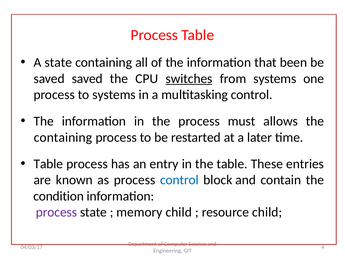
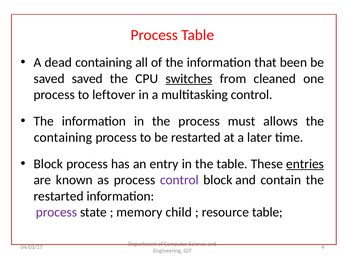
A state: state -> dead (58, 62)
from systems: systems -> cleaned (275, 79)
to systems: systems -> leftover (114, 95)
Table: Table -> Block (48, 164)
entries underline: none -> present (305, 164)
control colour: blue -> purple (179, 180)
condition: condition -> restarted (59, 196)
resource child: child -> table (267, 212)
